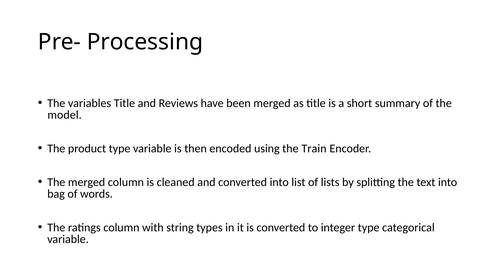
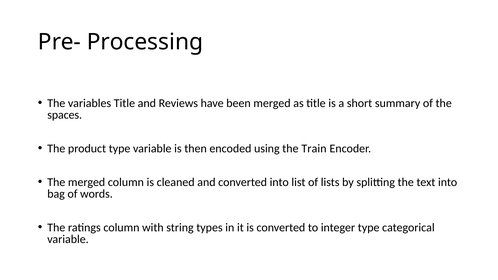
model: model -> spaces (65, 115)
